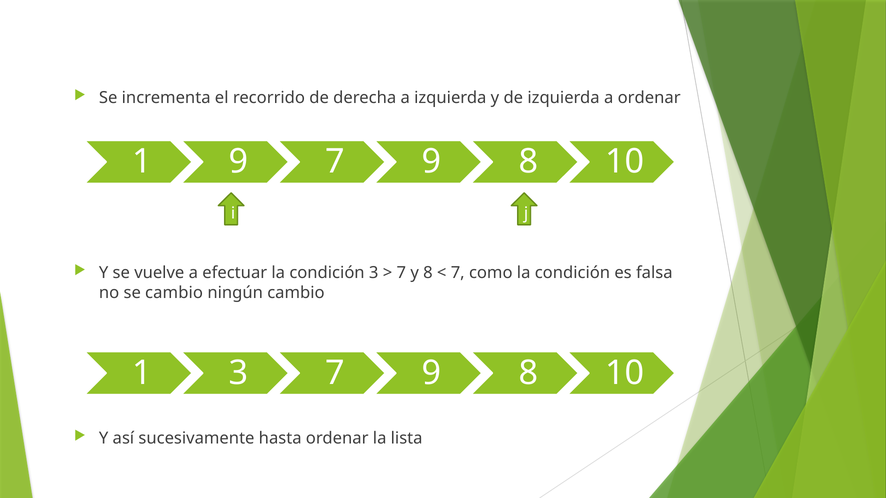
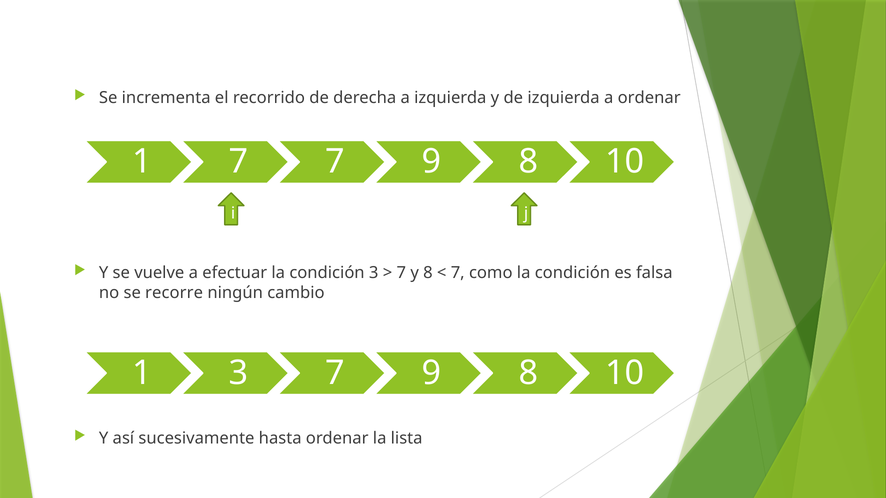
9: 9 -> 7 (239, 162)
se cambio: cambio -> recorre (174, 293)
